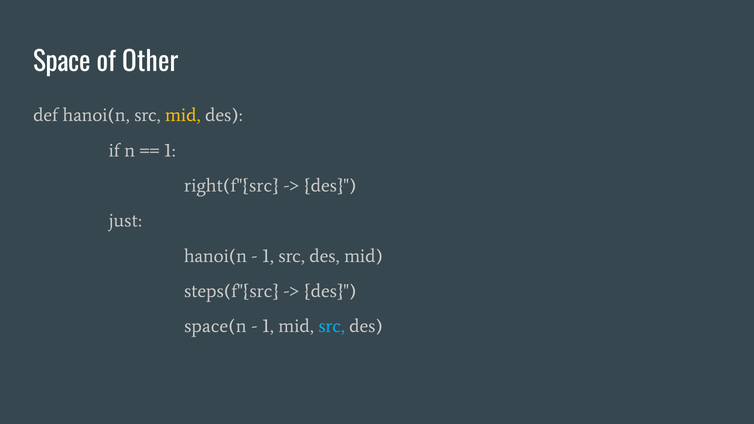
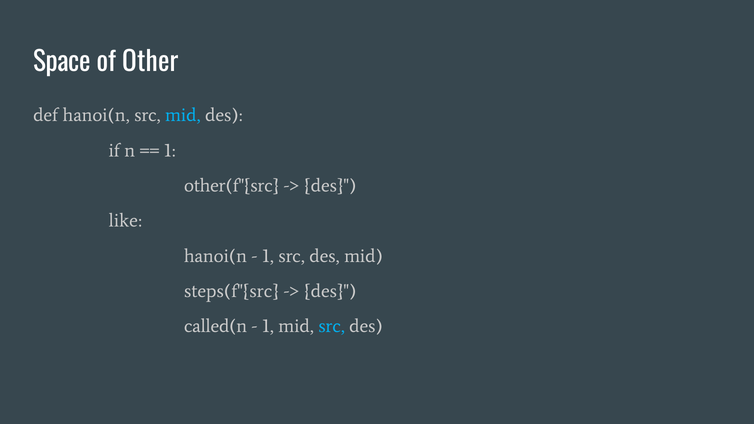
mid colour: yellow -> light blue (183, 115)
right(f"{src: right(f"{src -> other(f"{src (232, 186)
just: just -> like (125, 221)
space(n: space(n -> called(n (216, 326)
